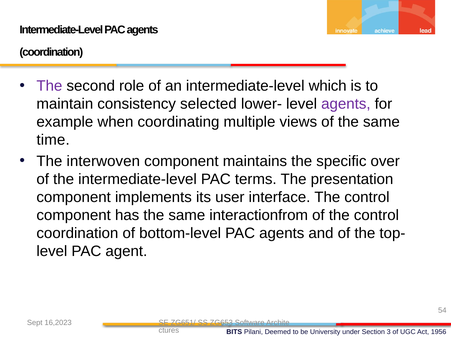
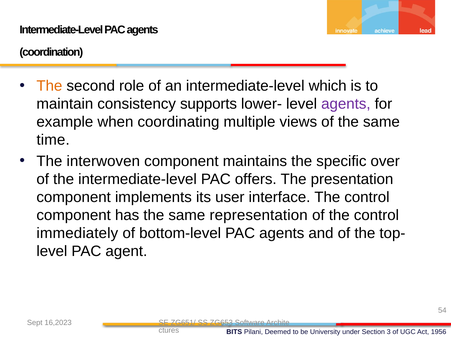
The colour: purple -> orange (49, 86)
selected: selected -> supports (209, 104)
terms: terms -> offers (256, 179)
interactionfrom: interactionfrom -> representation (259, 215)
coordination: coordination -> immediately (77, 233)
